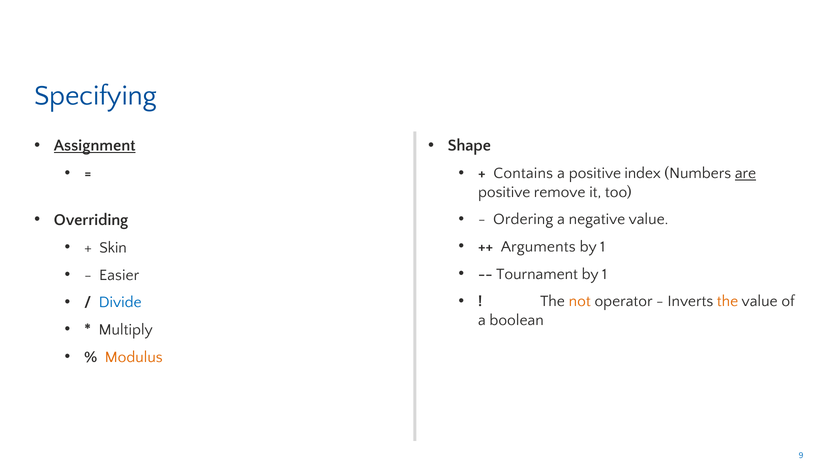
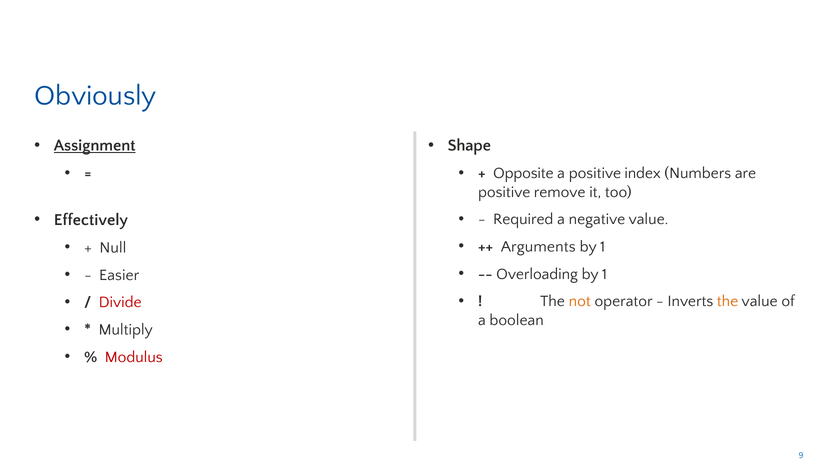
Specifying: Specifying -> Obviously (95, 95)
Contains: Contains -> Opposite (523, 173)
are underline: present -> none (746, 173)
Ordering: Ordering -> Required (523, 219)
Overriding: Overriding -> Effectively (91, 220)
Skin: Skin -> Null (113, 247)
Tournament: Tournament -> Overloading (537, 274)
Divide colour: blue -> red (120, 302)
Modulus colour: orange -> red (134, 356)
